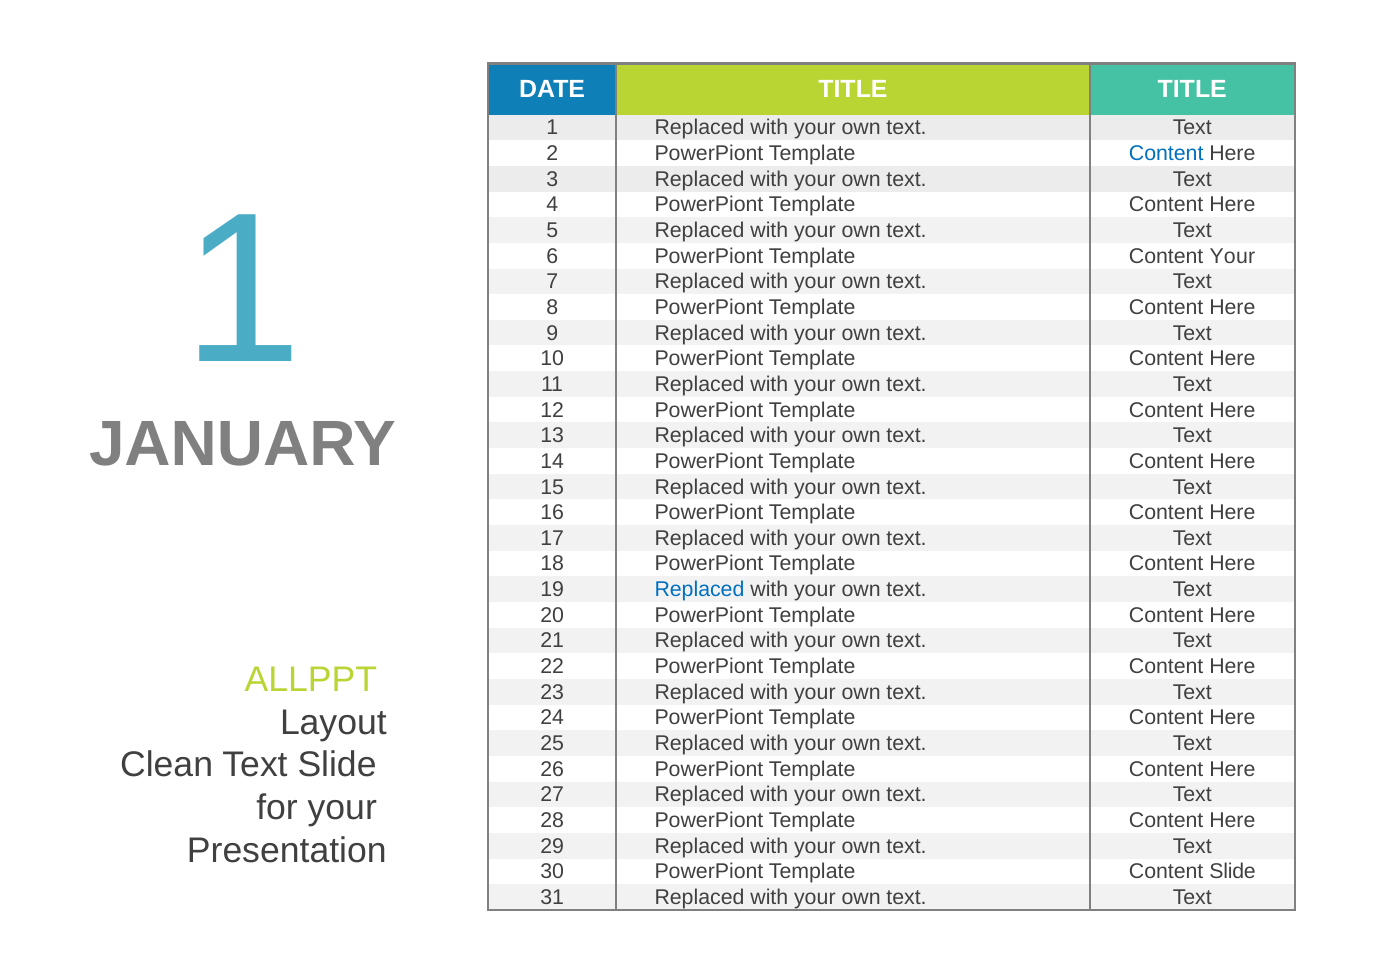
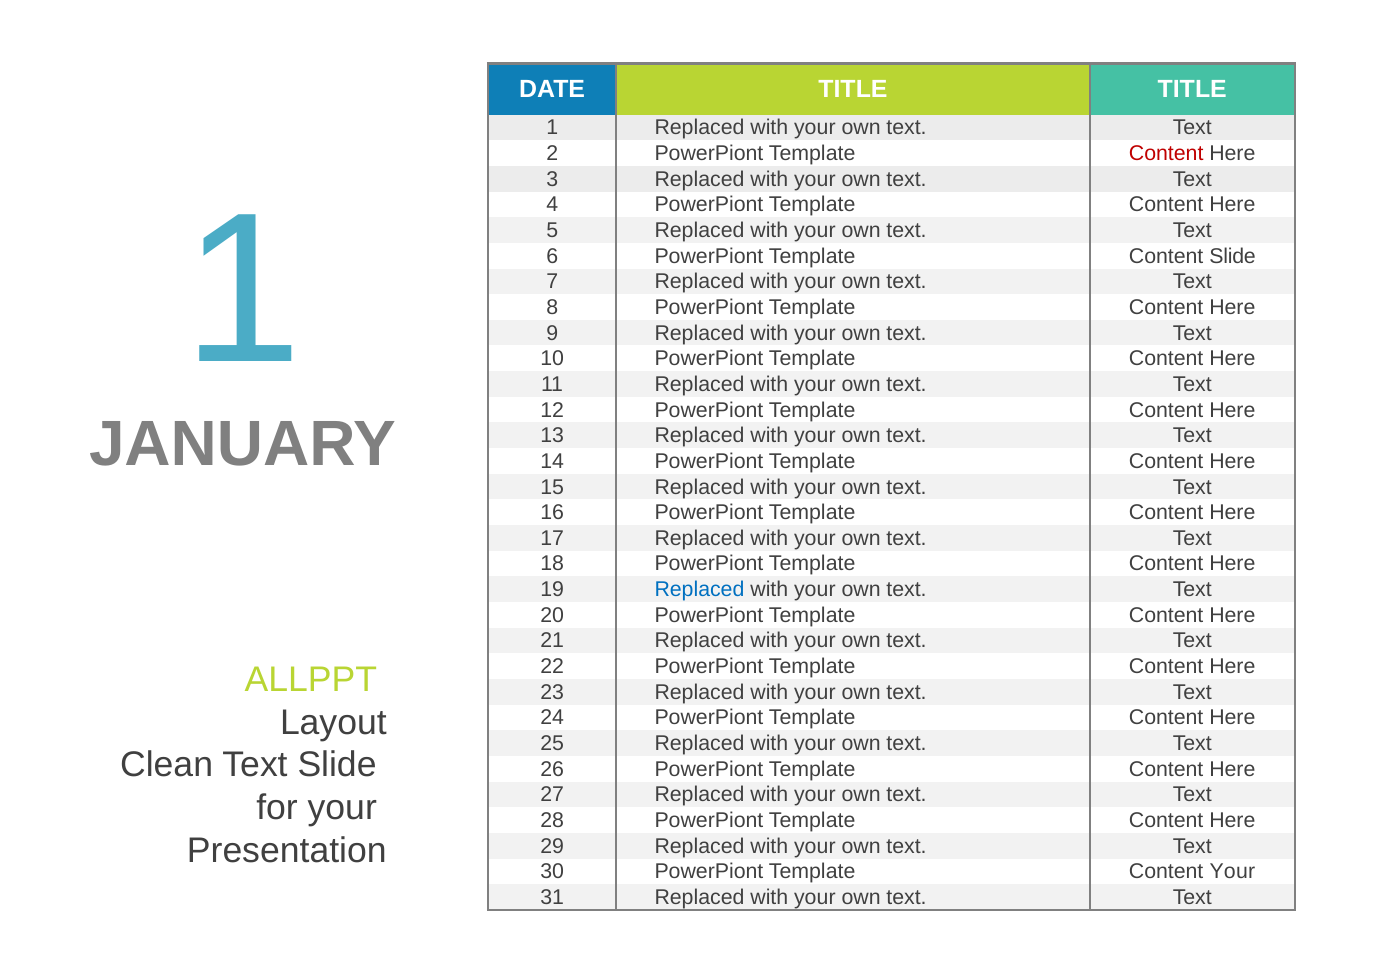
Content colour: blue -> red (1166, 154)
Content Your: Your -> Slide (1233, 256)
Content Slide: Slide -> Your (1232, 872)
